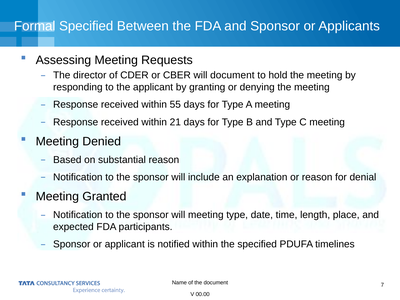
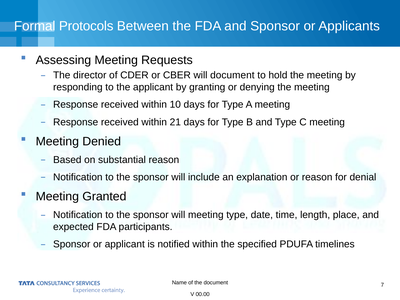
Formal Specified: Specified -> Protocols (86, 26)
55: 55 -> 10 (175, 105)
